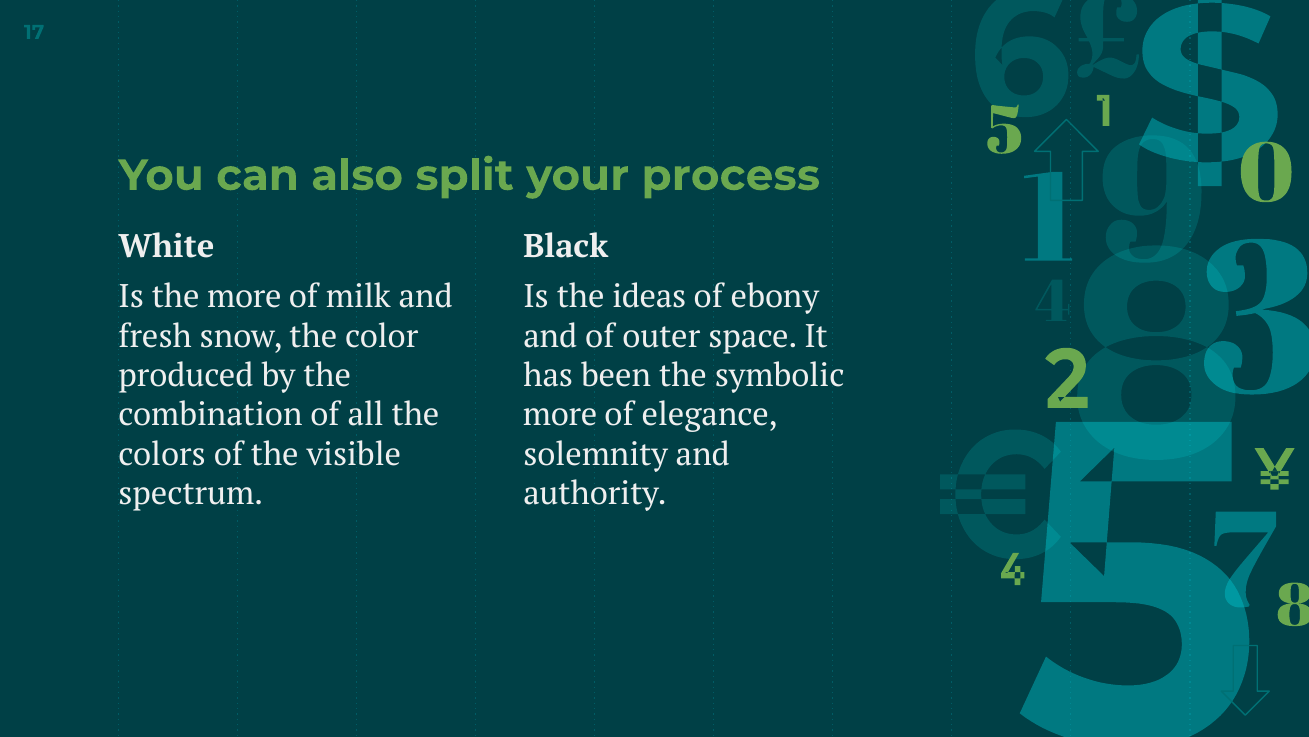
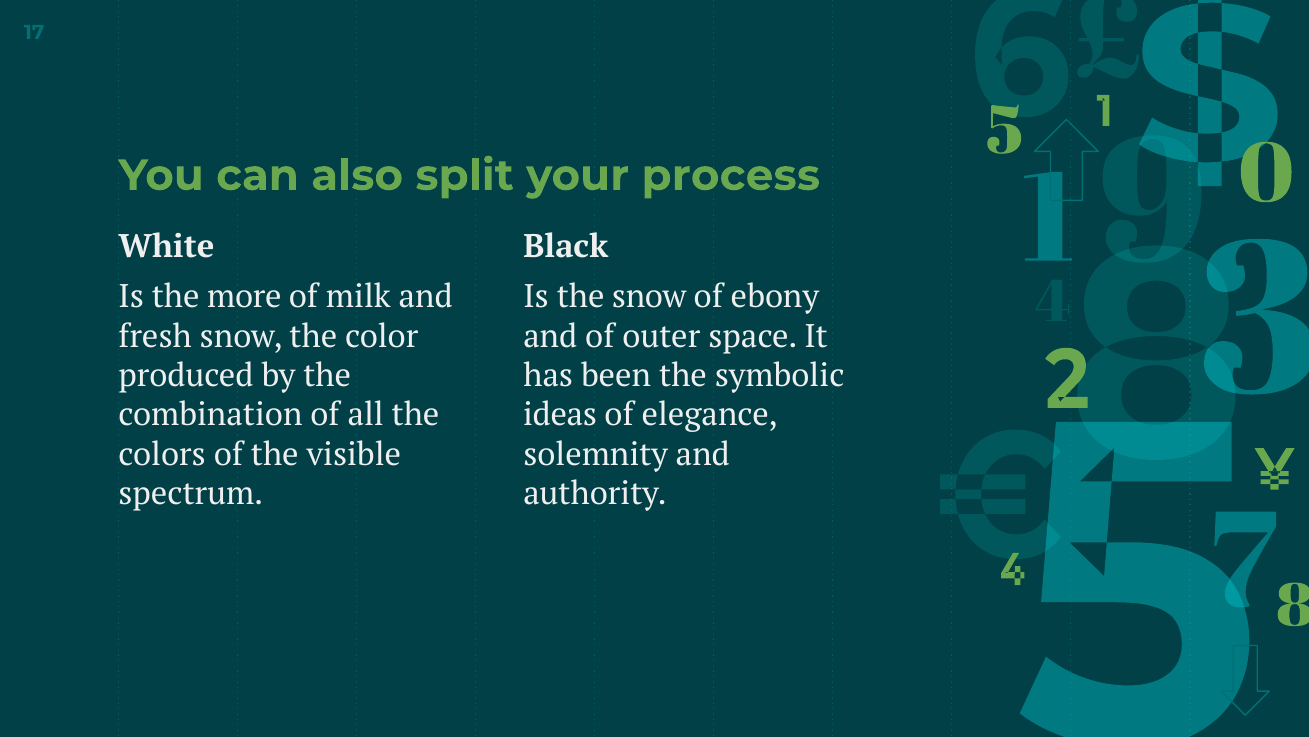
the ideas: ideas -> snow (649, 297)
more: more -> ideas (560, 415)
